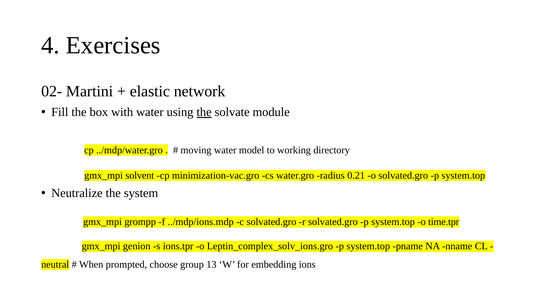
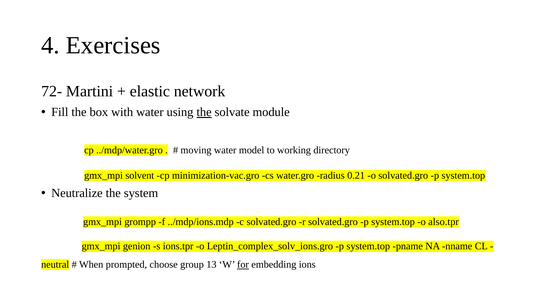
02-: 02- -> 72- (52, 91)
time.tpr: time.tpr -> also.tpr (444, 222)
for underline: none -> present (243, 264)
